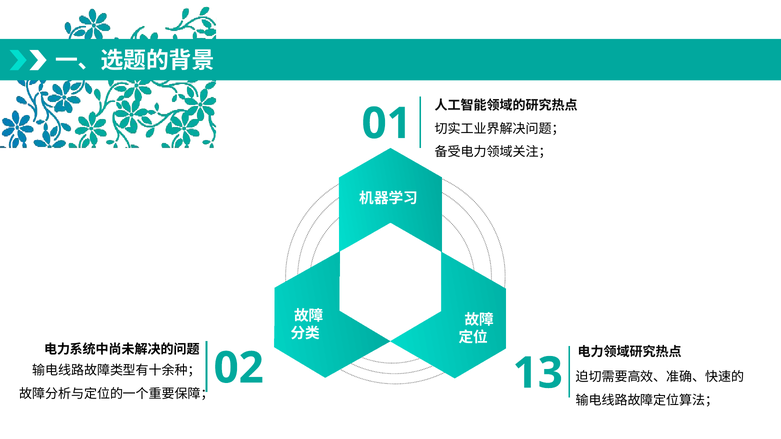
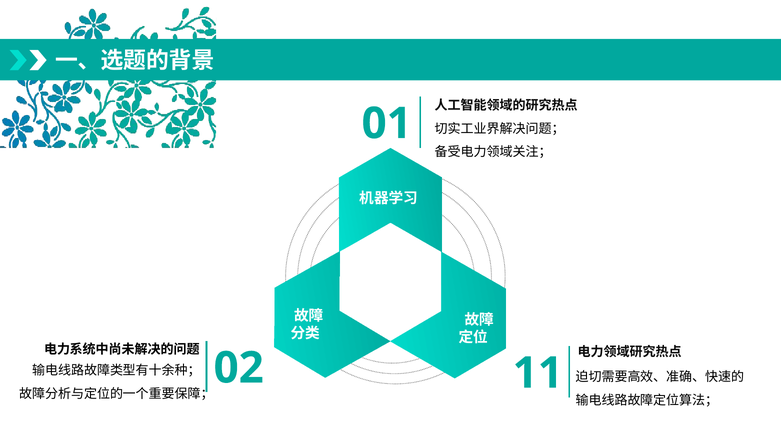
13: 13 -> 11 (538, 373)
